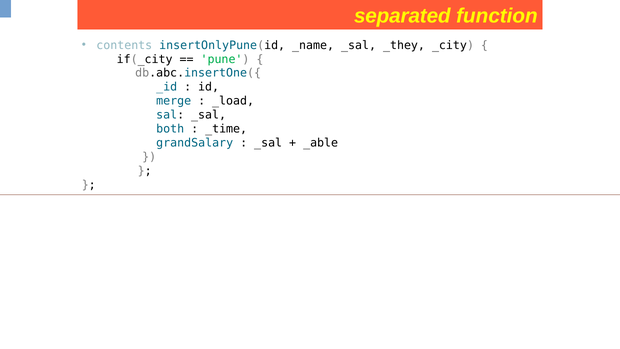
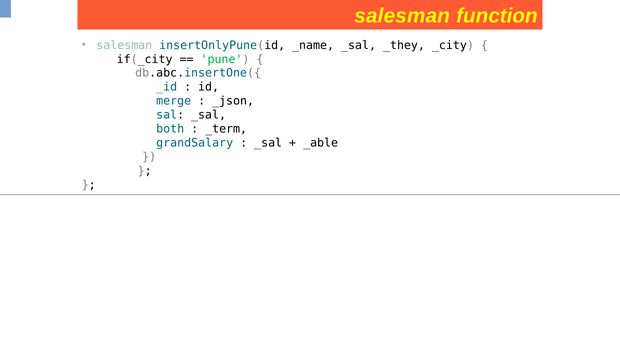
separated: separated -> salesman (402, 16)
contents: contents -> salesman (124, 45)
_load: _load -> _json (233, 101)
_time: _time -> _term (226, 129)
